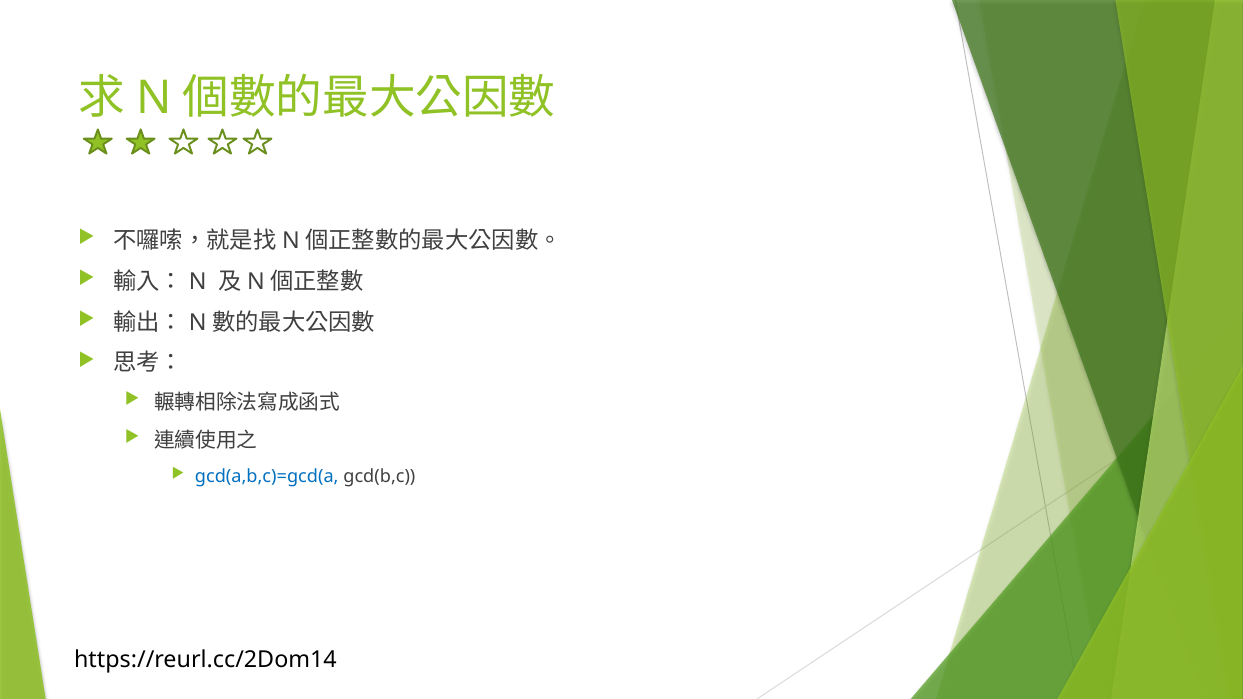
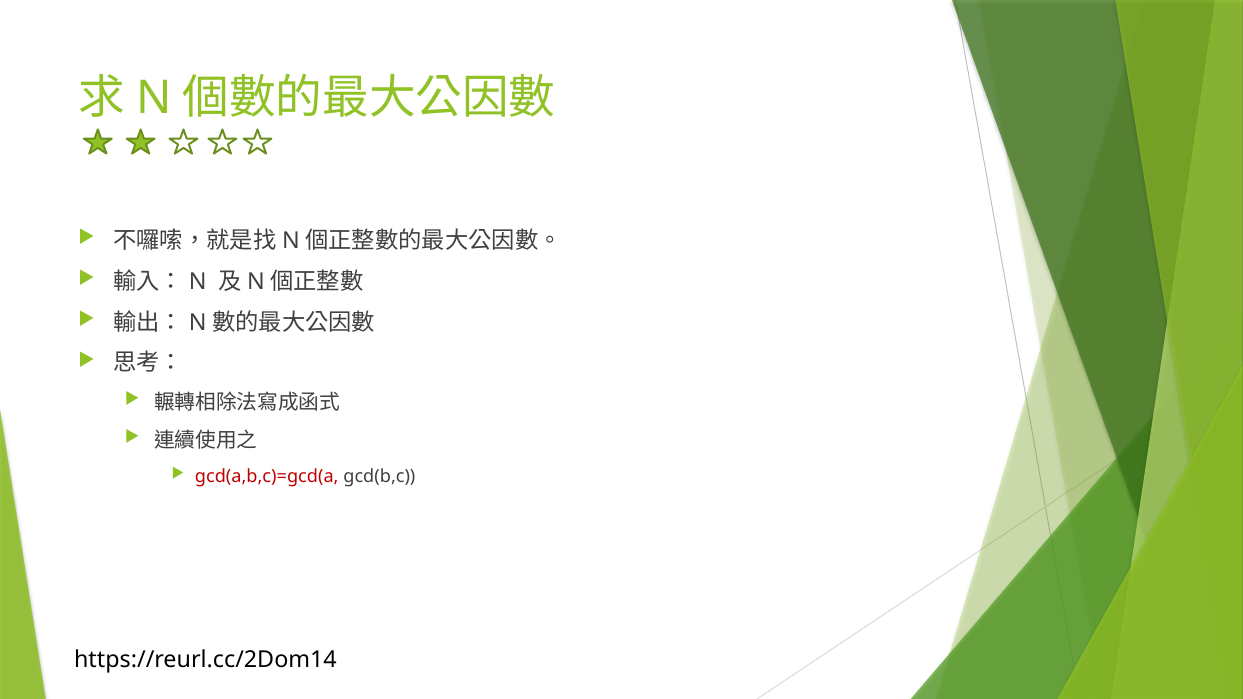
gcd(a,b,c)=gcd(a colour: blue -> red (267, 476)
